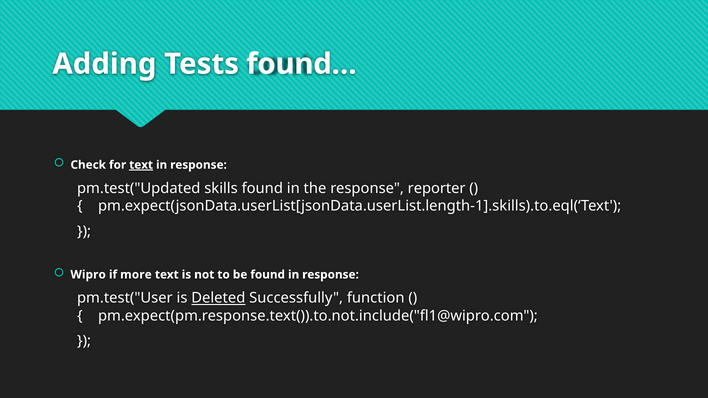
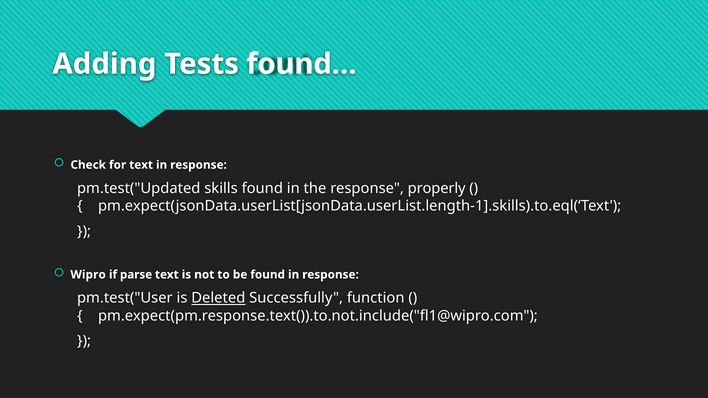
text underline: present -> none (141, 165)
reporter: reporter -> properly (437, 189)
more: more -> parse (136, 275)
